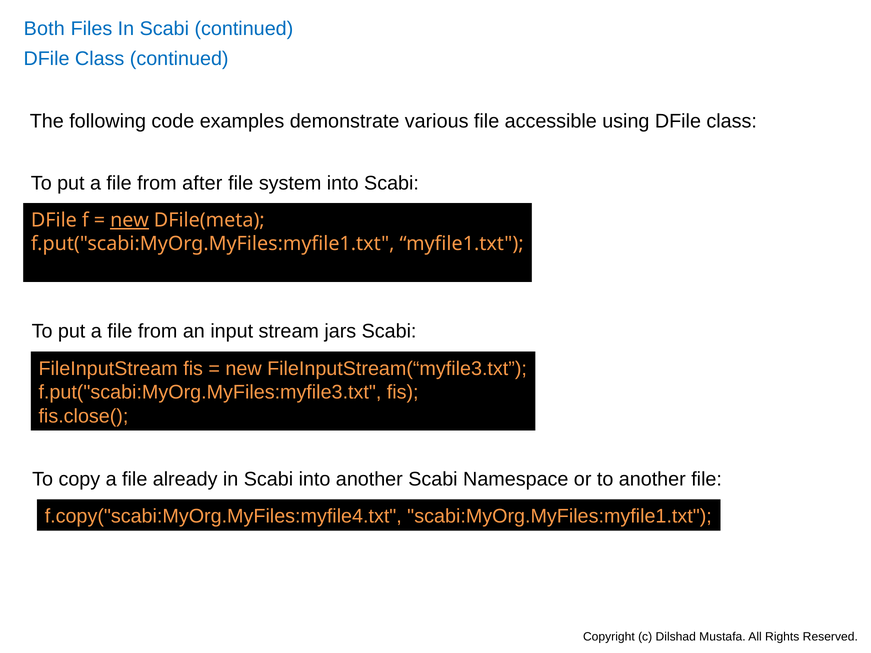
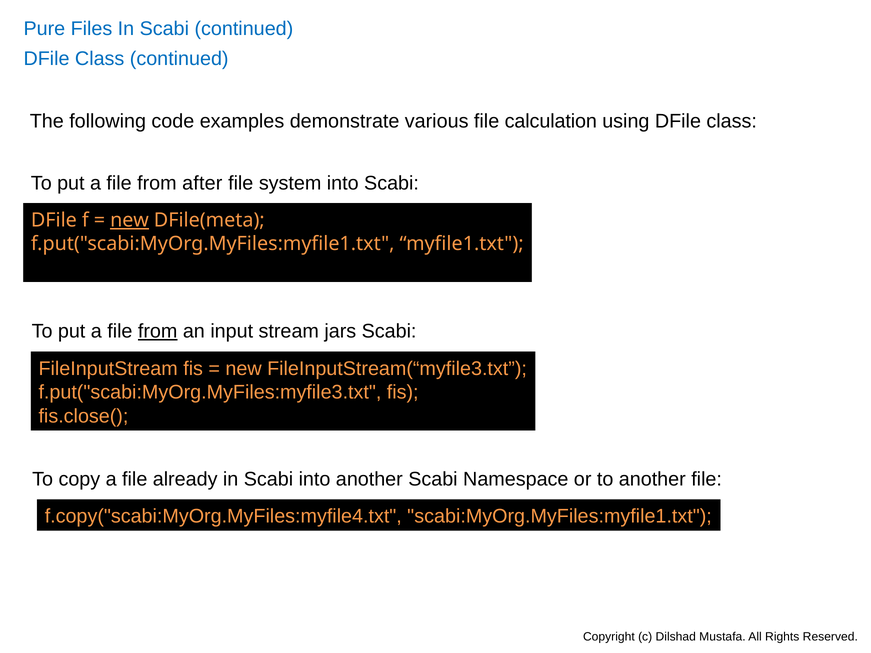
Both: Both -> Pure (44, 29)
accessible: accessible -> calculation (551, 121)
from underline: none -> present (158, 331)
